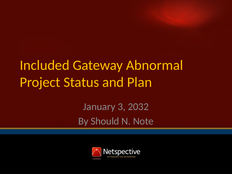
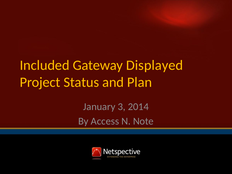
Abnormal: Abnormal -> Displayed (155, 65)
2032: 2032 -> 2014 (138, 107)
Should: Should -> Access (105, 121)
